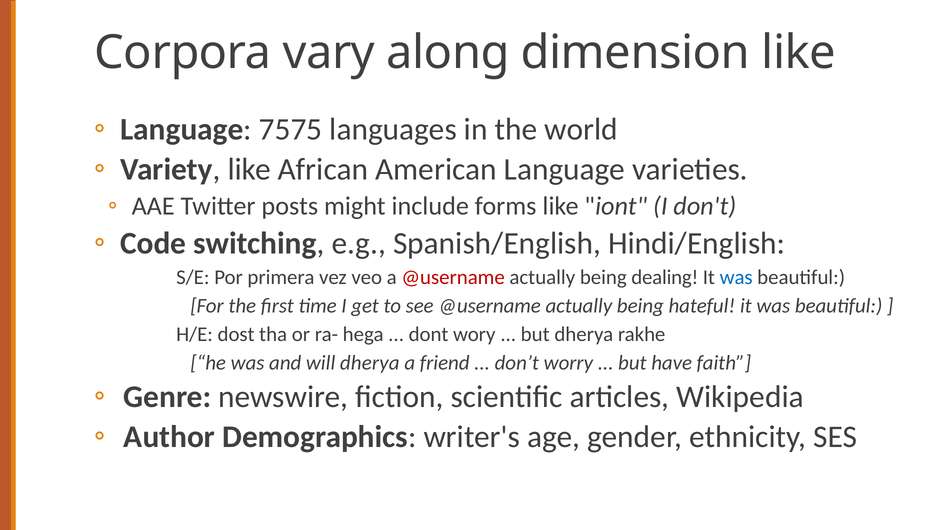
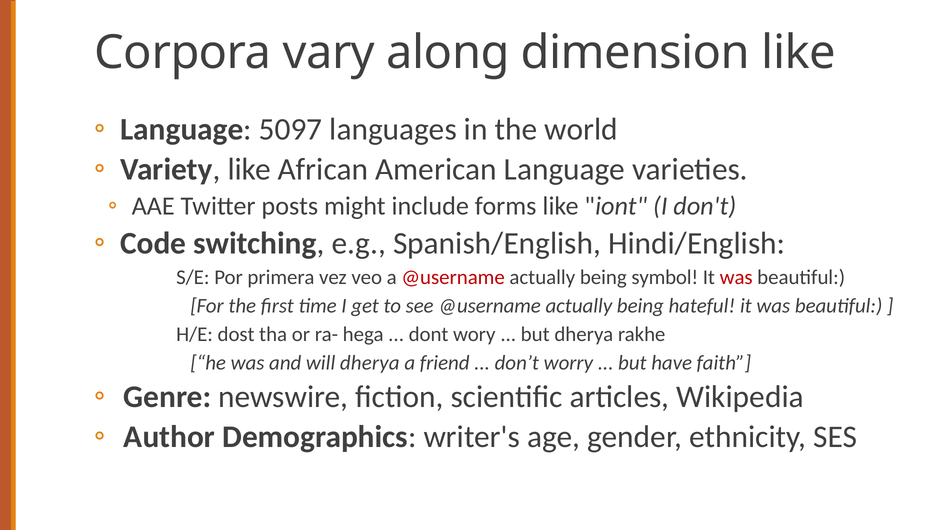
7575: 7575 -> 5097 (291, 129)
dealing: dealing -> symbol (665, 277)
was colour: blue -> red (736, 277)
